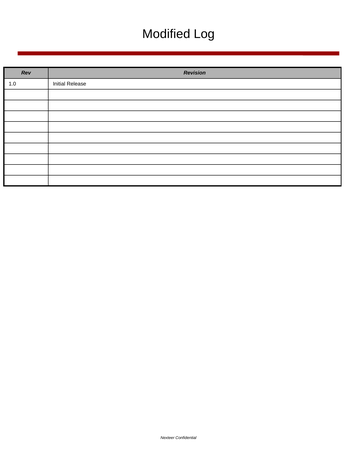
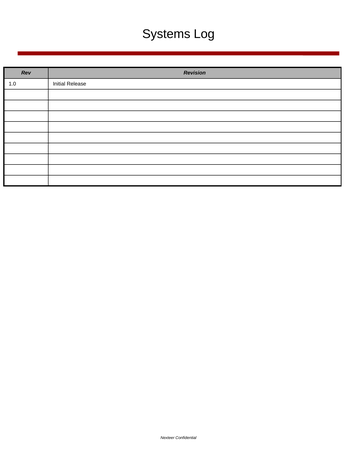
Modified: Modified -> Systems (166, 34)
